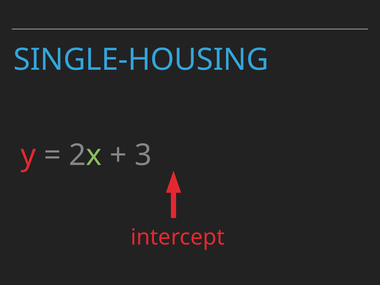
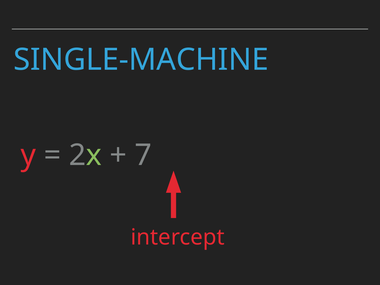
SINGLE-HOUSING: SINGLE-HOUSING -> SINGLE-MACHINE (141, 60)
3: 3 -> 7 (143, 155)
